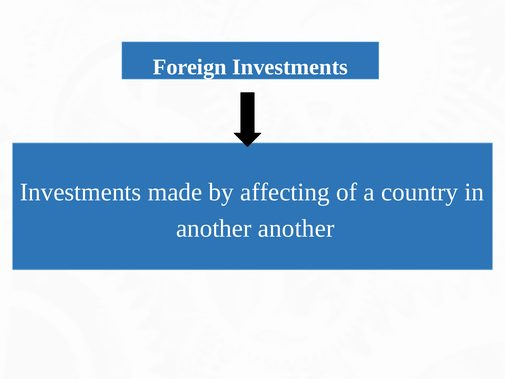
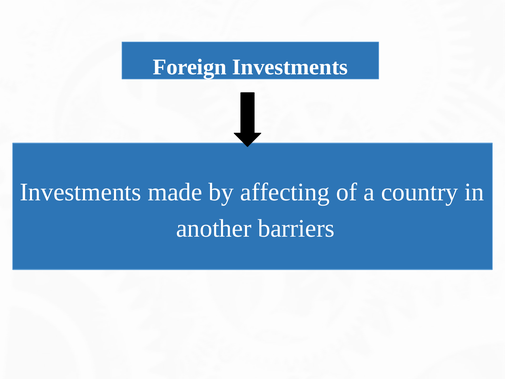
another another: another -> barriers (296, 228)
